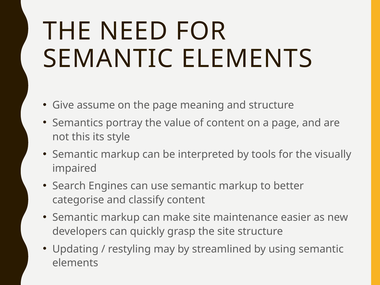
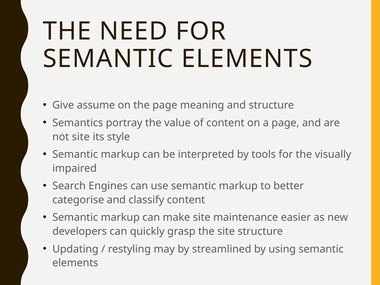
not this: this -> site (81, 137)
